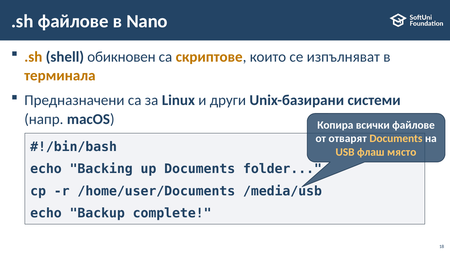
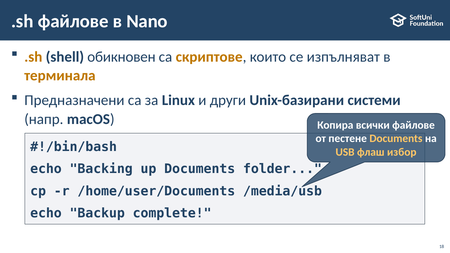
отварят: отварят -> пестене (348, 139)
място: място -> избор (402, 152)
